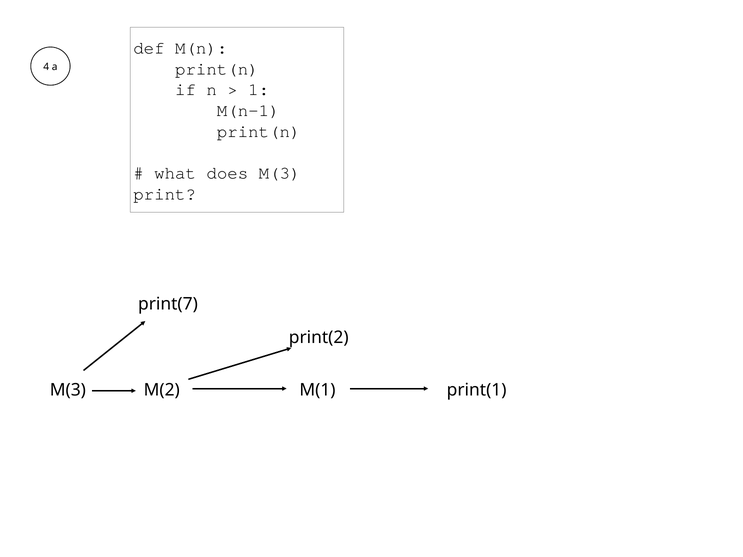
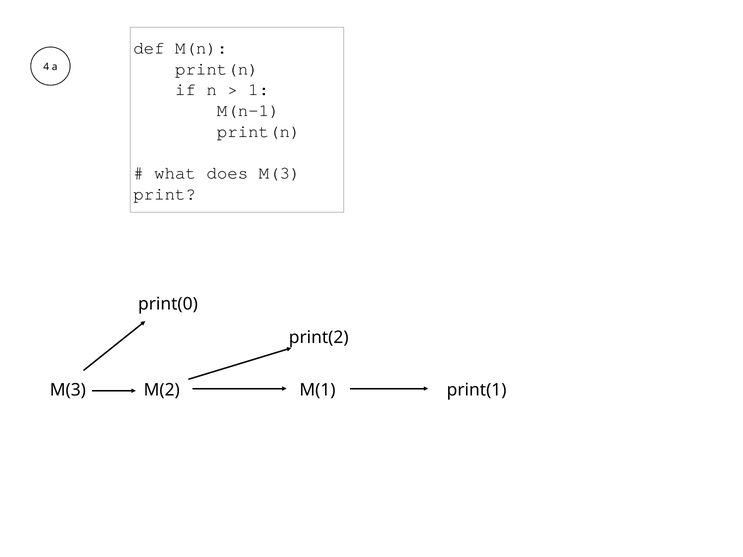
print(7: print(7 -> print(0 (168, 304)
